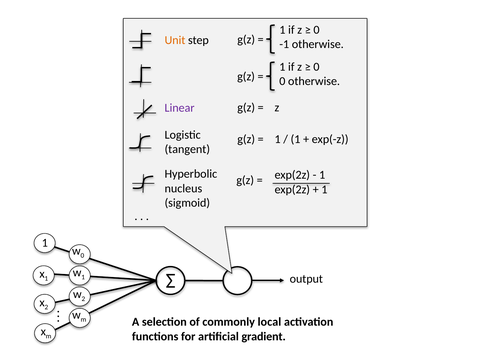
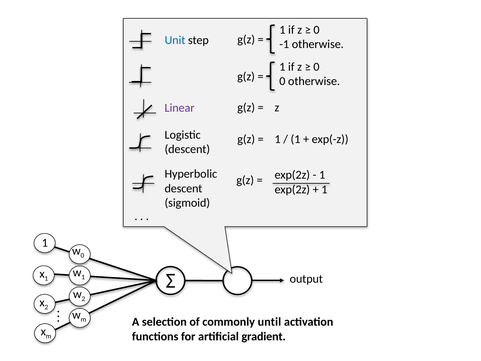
Unit colour: orange -> blue (175, 40)
tangent: tangent -> descent (187, 149)
nucleus: nucleus -> descent (183, 188)
local: local -> until (269, 322)
